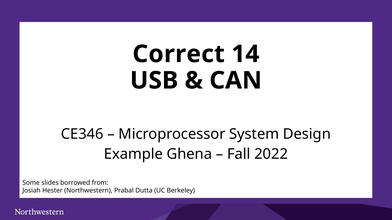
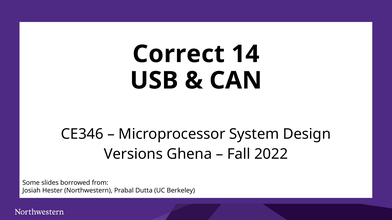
Example: Example -> Versions (133, 154)
